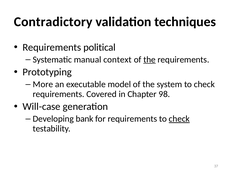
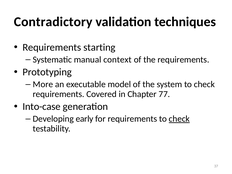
political: political -> starting (99, 47)
the underline: present -> none (149, 60)
98: 98 -> 77 (164, 94)
Will-case: Will-case -> Into-case (42, 107)
bank: bank -> early (85, 119)
